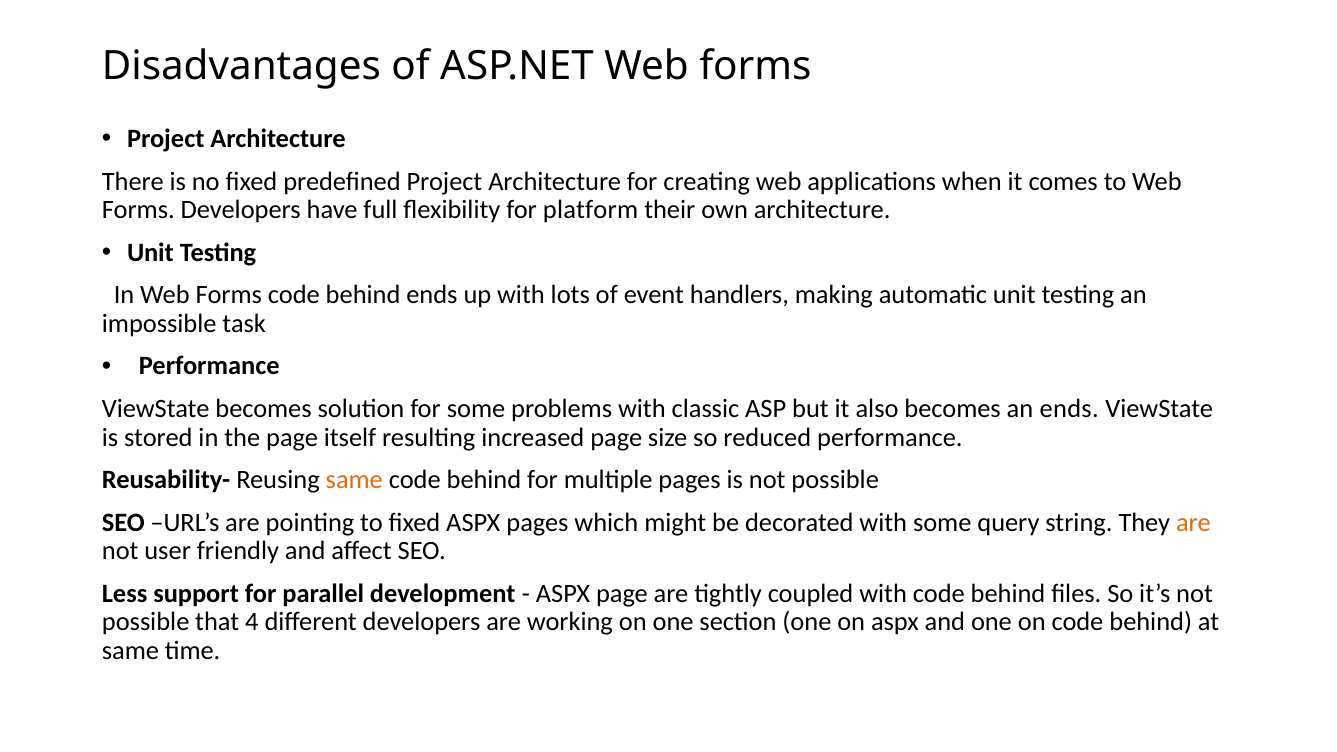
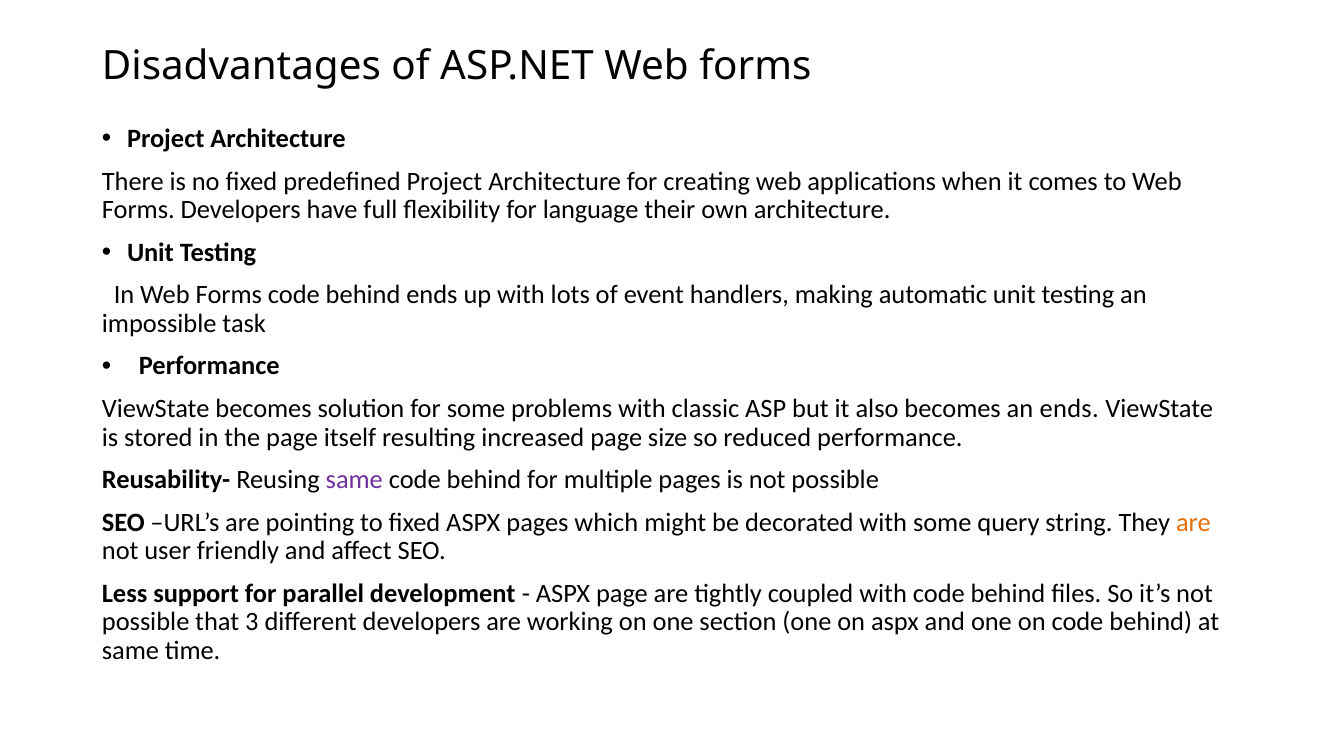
platform: platform -> language (591, 210)
same colour: orange -> purple (354, 480)
4: 4 -> 3 (252, 622)
